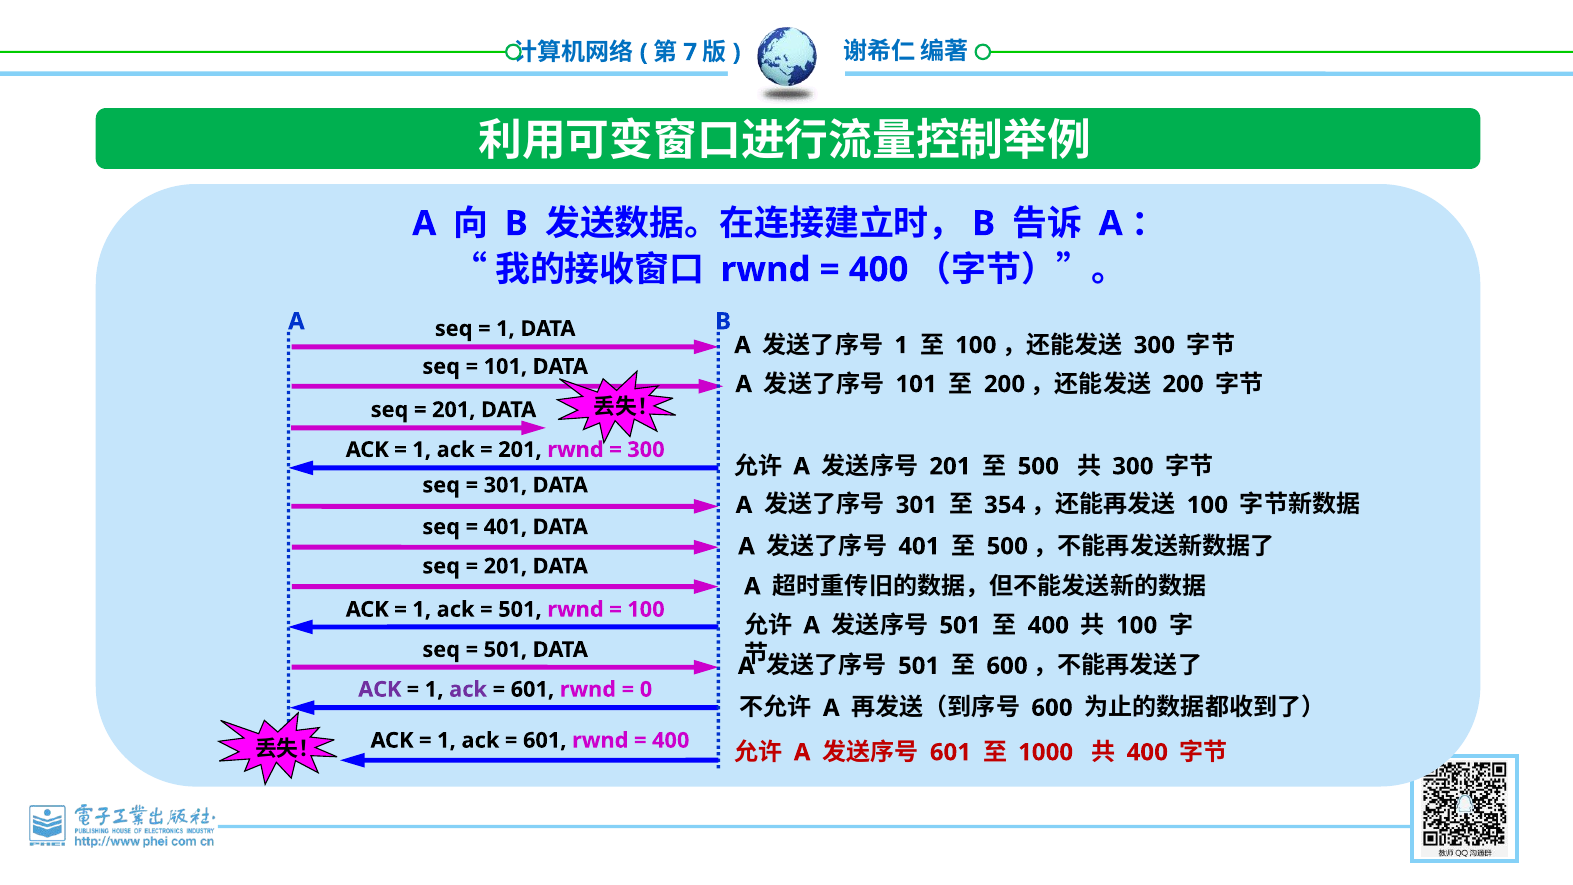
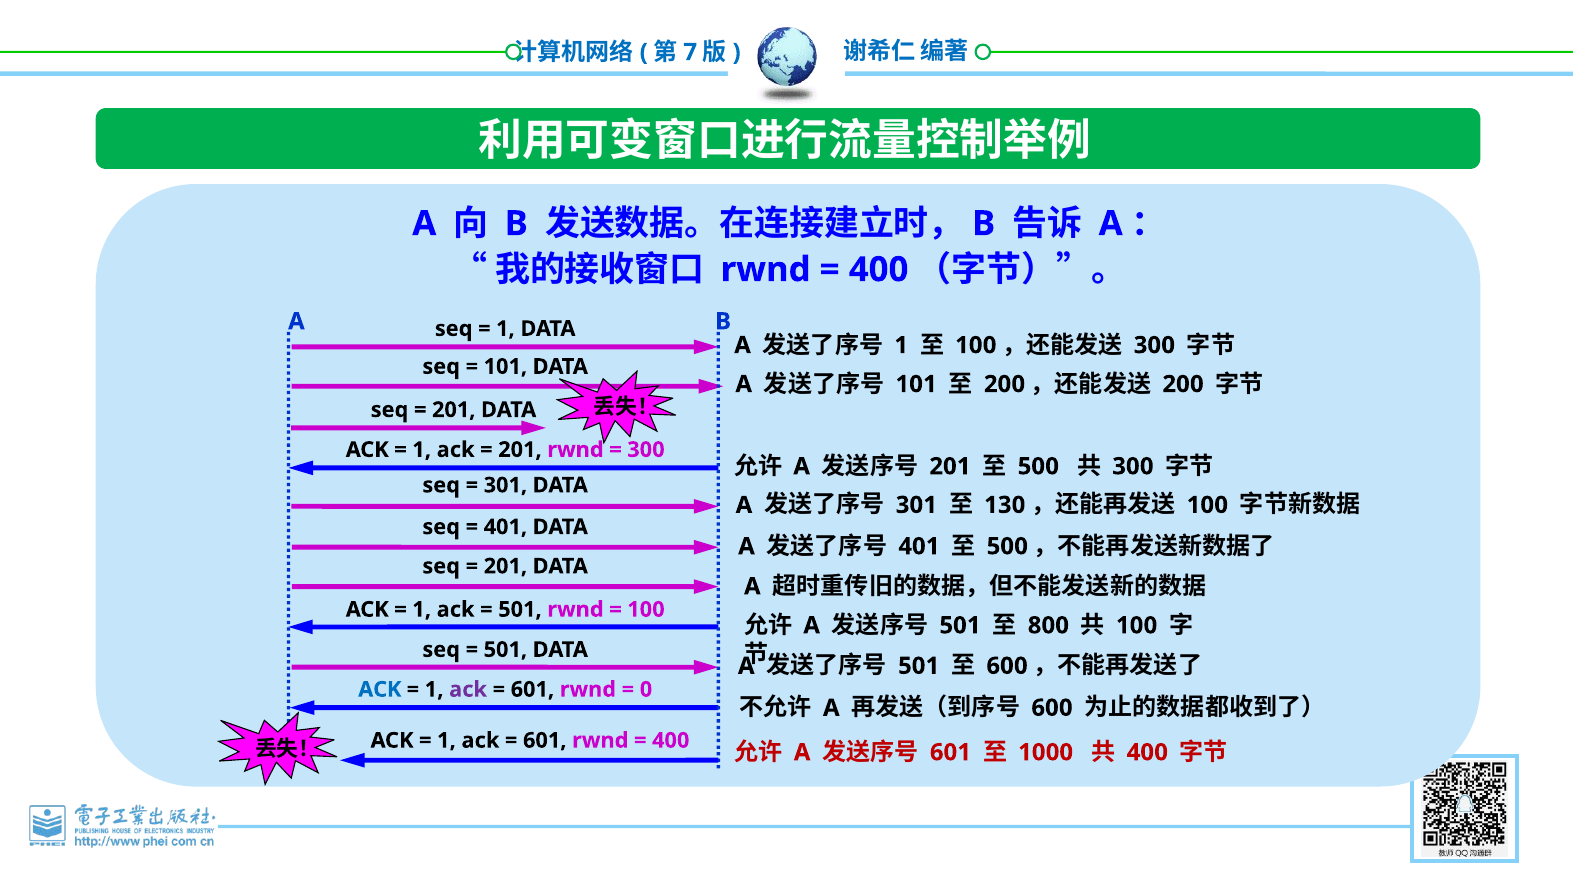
354: 354 -> 130 (1005, 505)
400: 400 -> 800 (1048, 625)
ACK colour: purple -> blue (380, 689)
